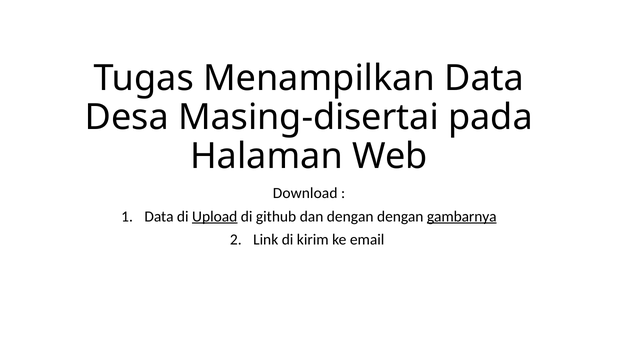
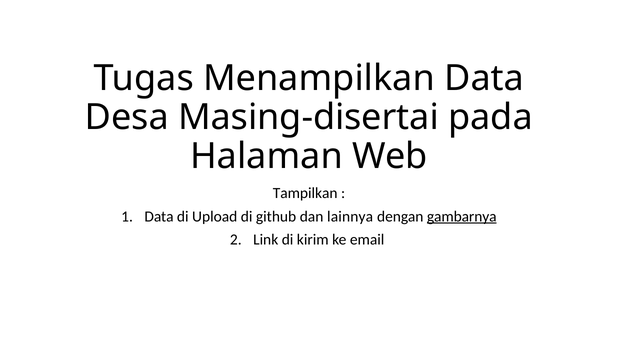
Download: Download -> Tampilkan (305, 193)
Upload underline: present -> none (215, 216)
dan dengan: dengan -> lainnya (350, 216)
